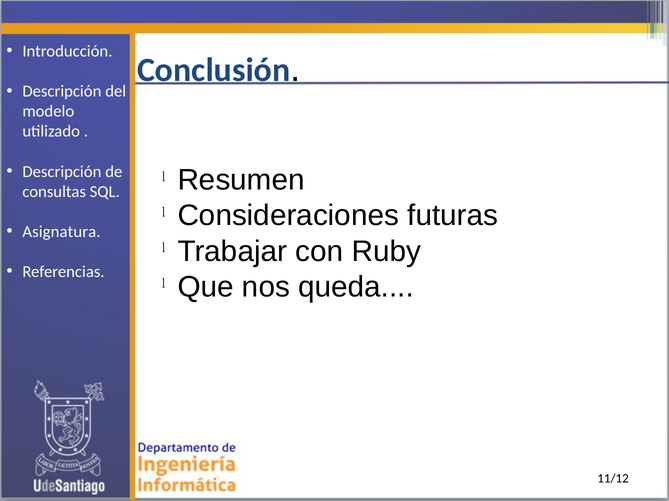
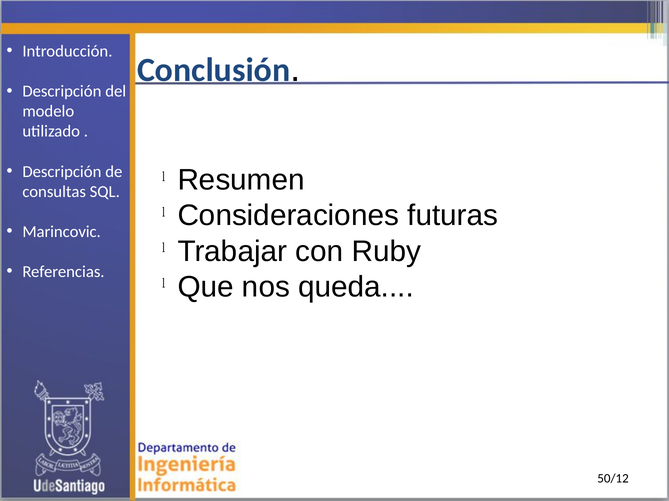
Asignatura: Asignatura -> Marincovic (62, 232)
11/12: 11/12 -> 50/12 (613, 479)
